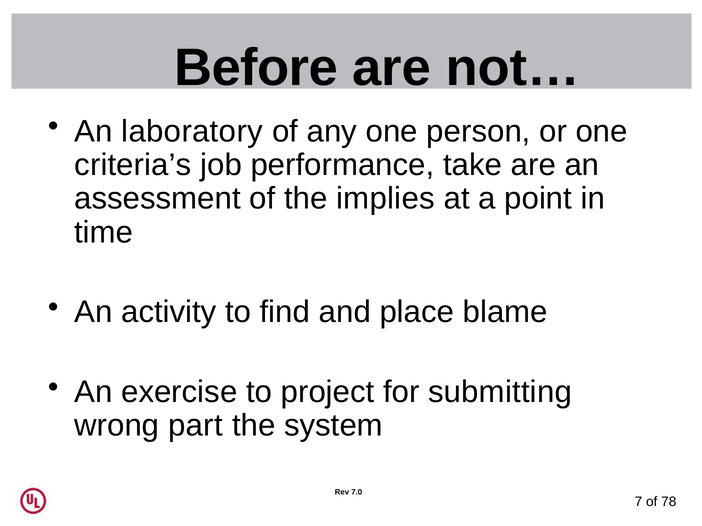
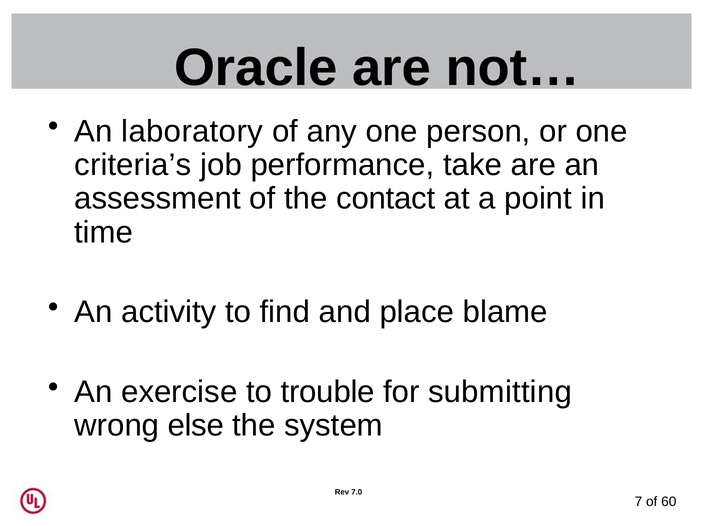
Before: Before -> Oracle (256, 68)
implies: implies -> contact (386, 199)
project: project -> trouble (328, 392)
part: part -> else (196, 426)
78: 78 -> 60 (669, 502)
